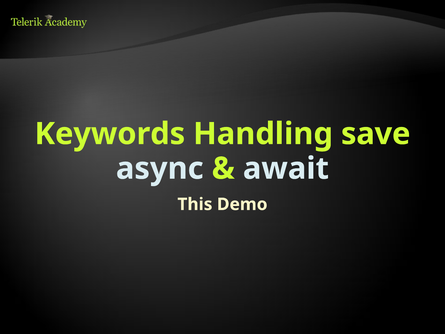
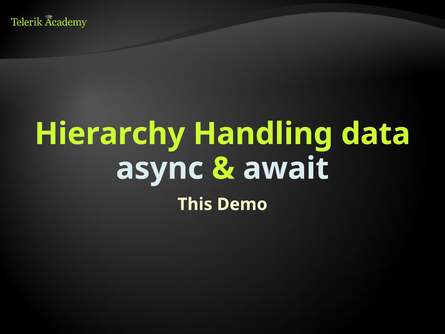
Keywords: Keywords -> Hierarchy (110, 134)
save: save -> data (376, 134)
